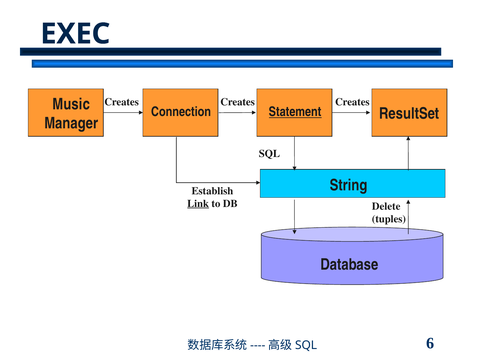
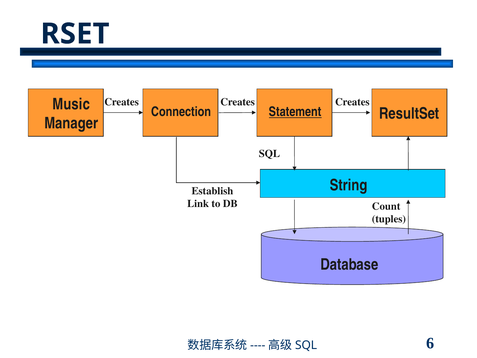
EXEC: EXEC -> RSET (75, 34)
Link underline: present -> none (198, 203)
Delete: Delete -> Count (386, 206)
